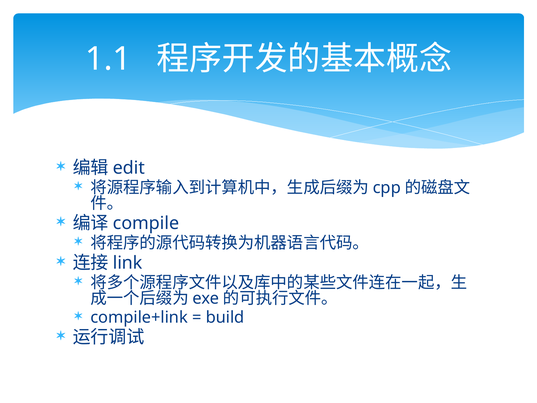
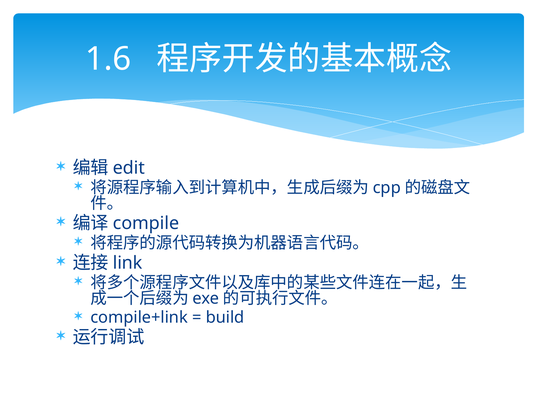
1.1: 1.1 -> 1.6 (108, 59)
